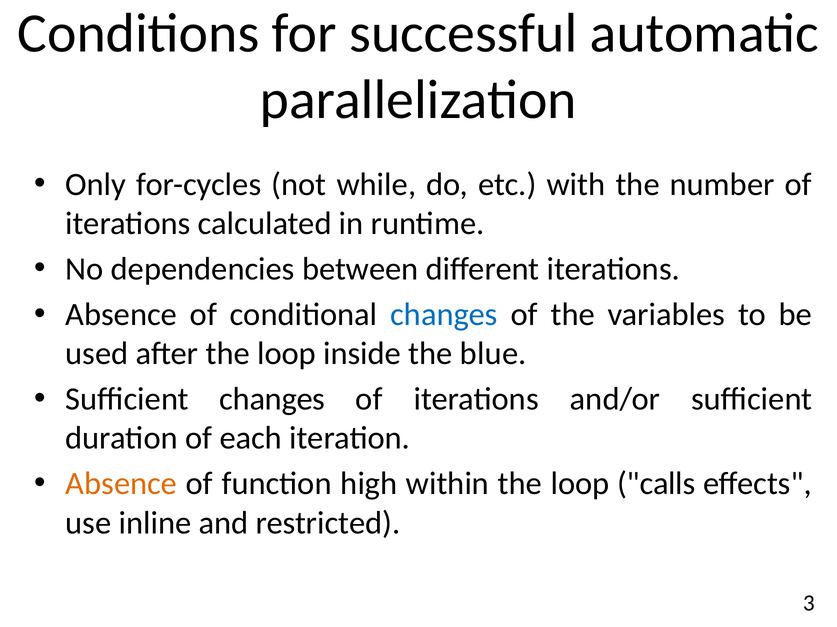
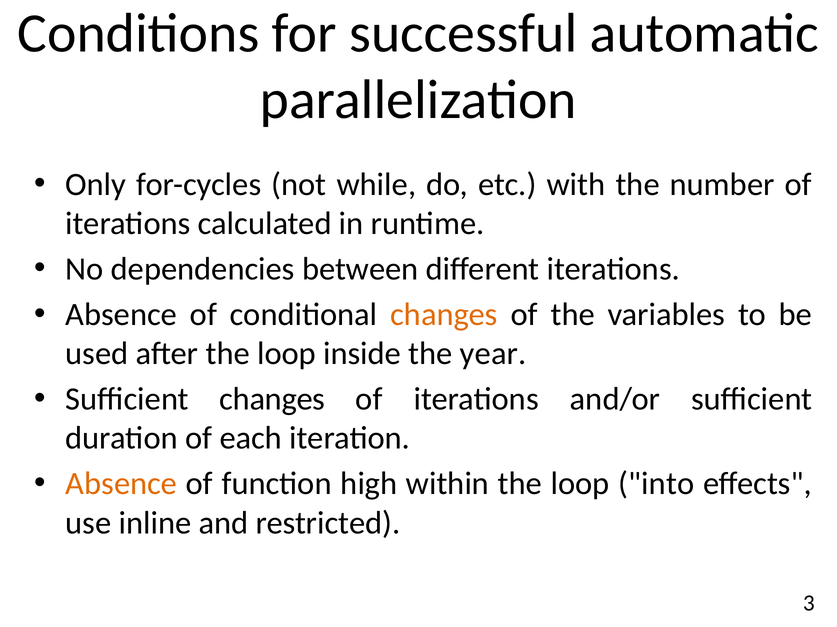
changes colour: blue -> orange (444, 315)
blue: blue -> year (493, 354)
calls: calls -> into (656, 484)
